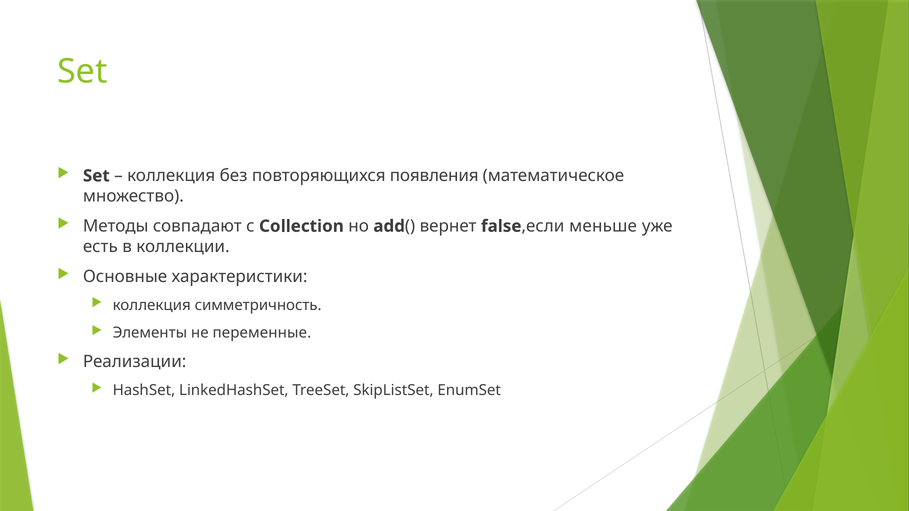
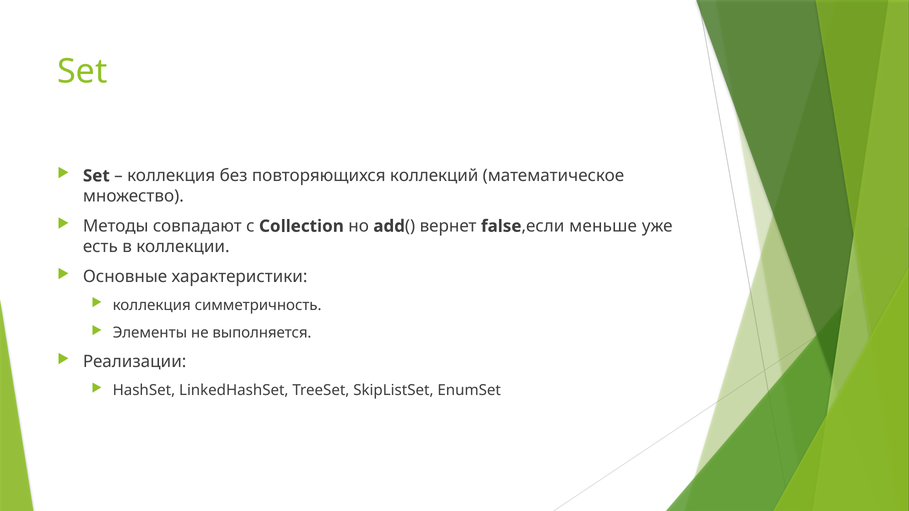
появления: появления -> коллекций (434, 176)
переменные: переменные -> выполняется (262, 333)
